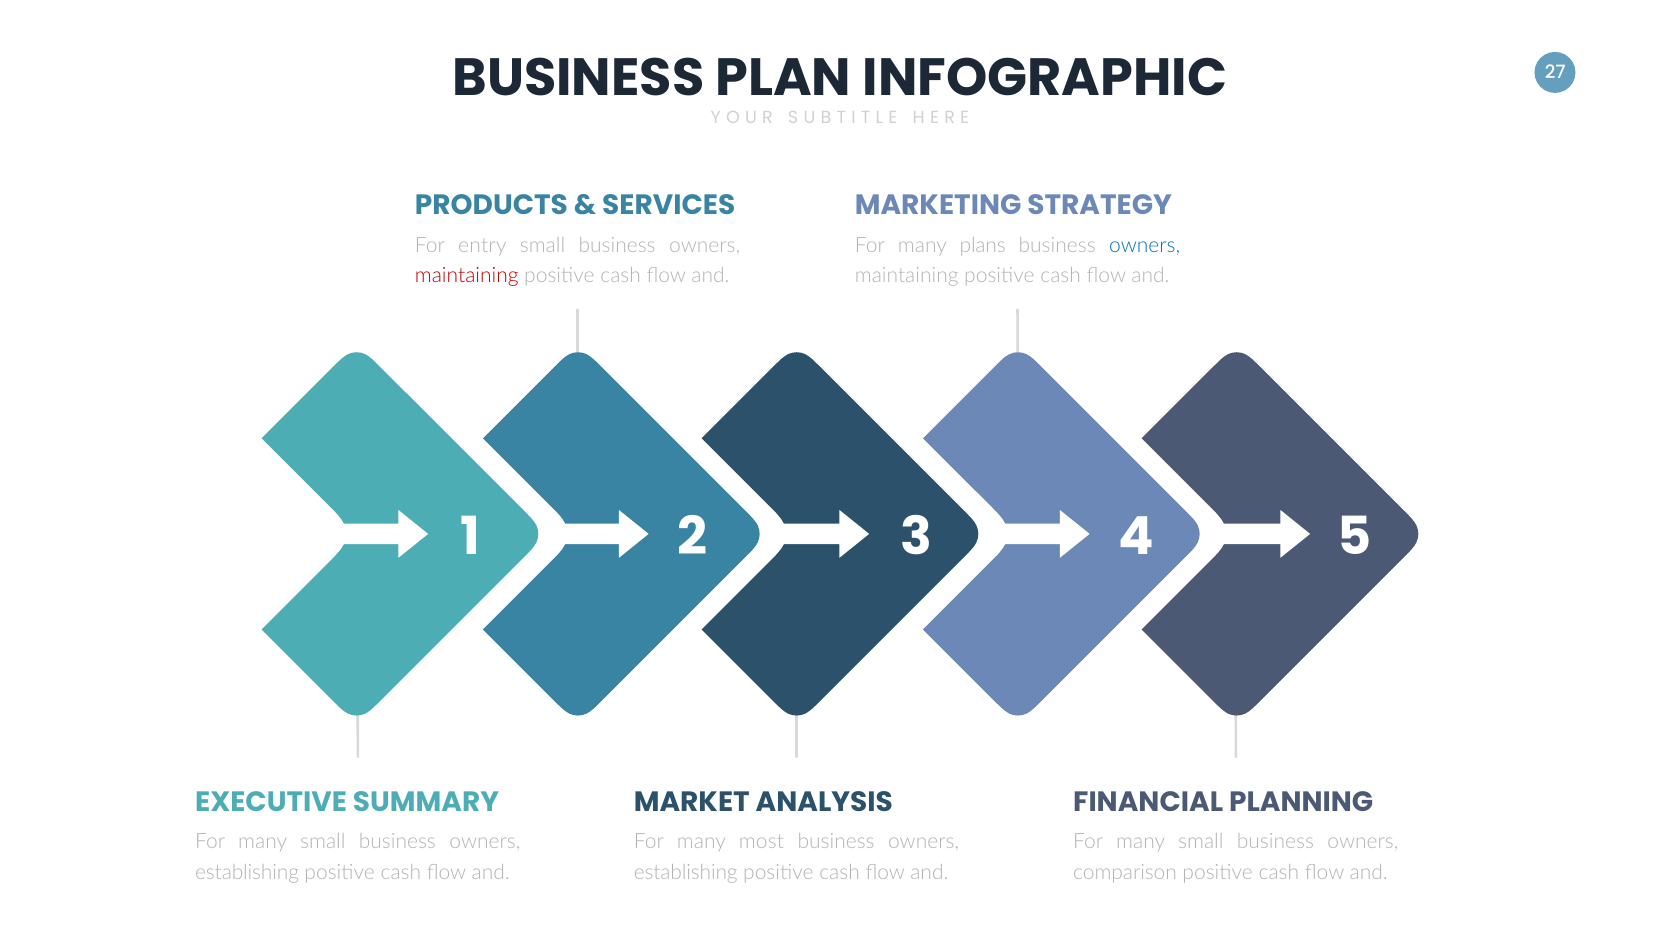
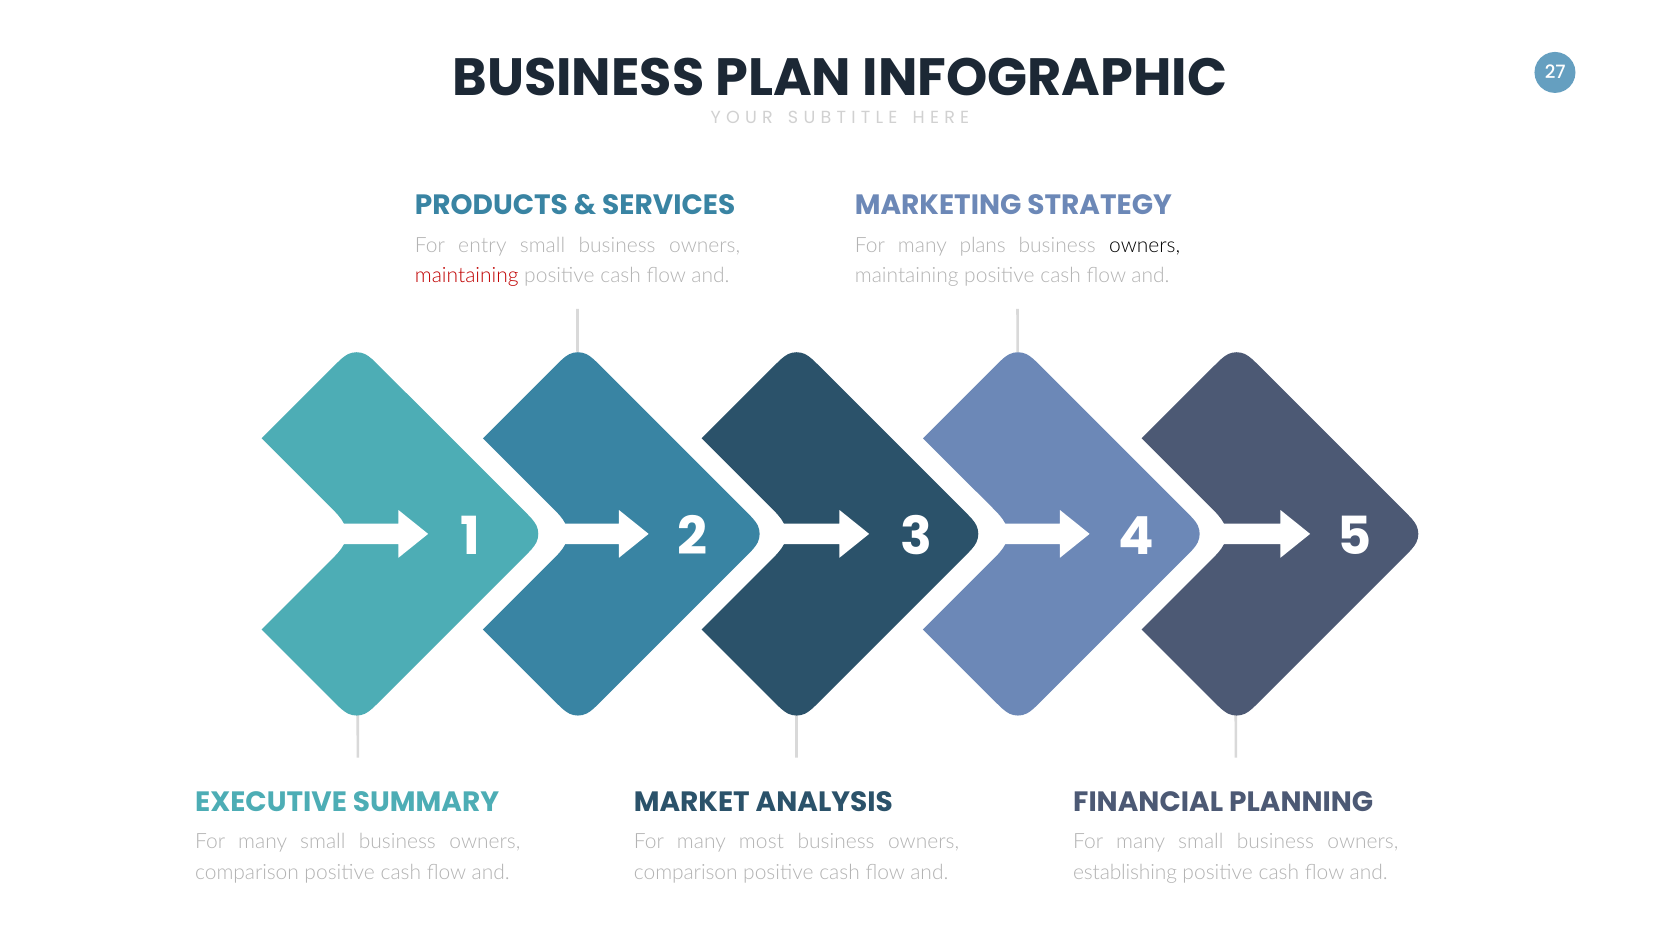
owners colour: blue -> black (1145, 245)
establishing: establishing -> comparison (247, 873)
establishing: establishing -> comparison (686, 873)
comparison: comparison -> establishing (1125, 873)
